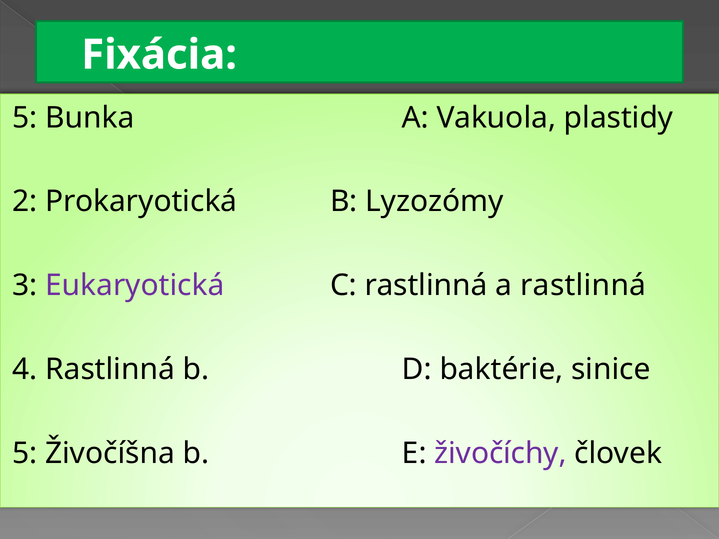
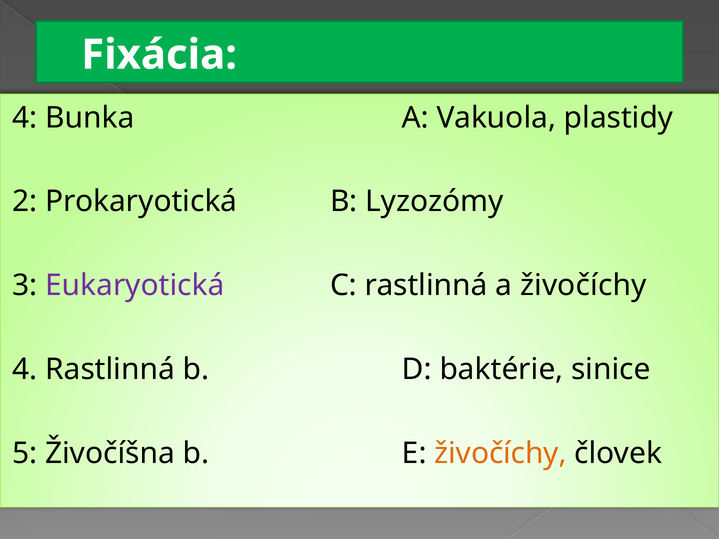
5: 5 -> 4 (25, 118)
a rastlinná: rastlinná -> živočíchy (583, 286)
živočíchy colour: purple -> orange (501, 453)
